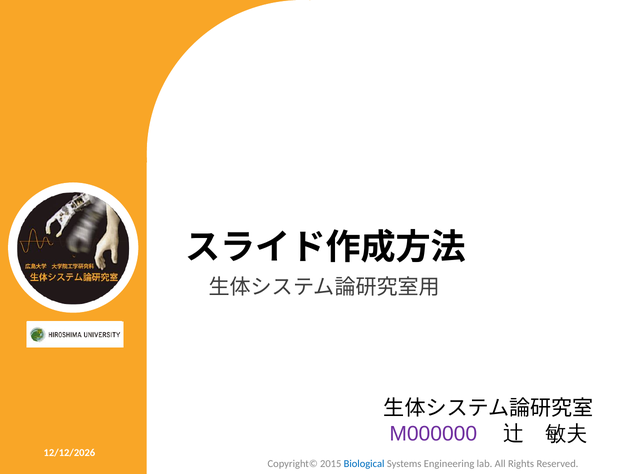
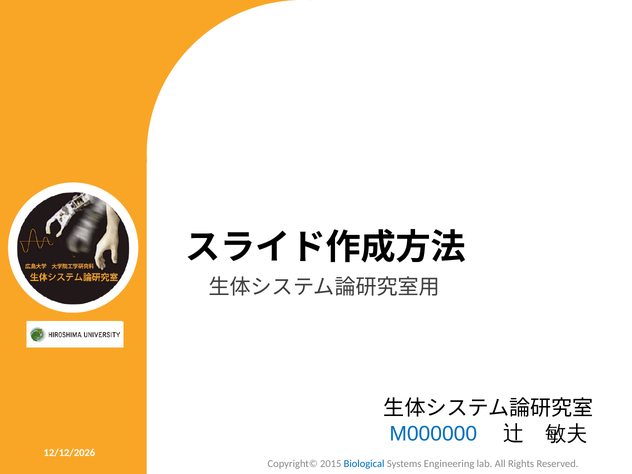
M000000 colour: purple -> blue (433, 434)
